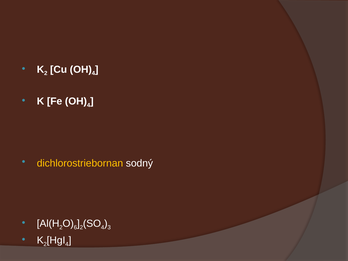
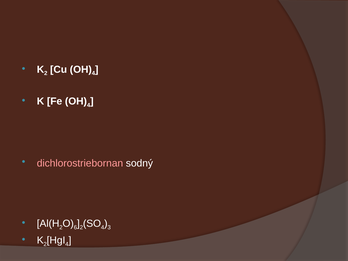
dichlorostriebornan colour: yellow -> pink (80, 163)
